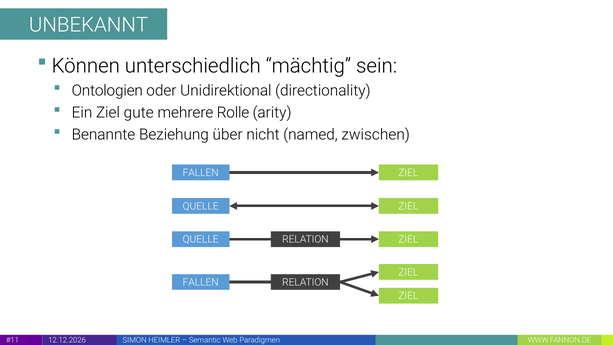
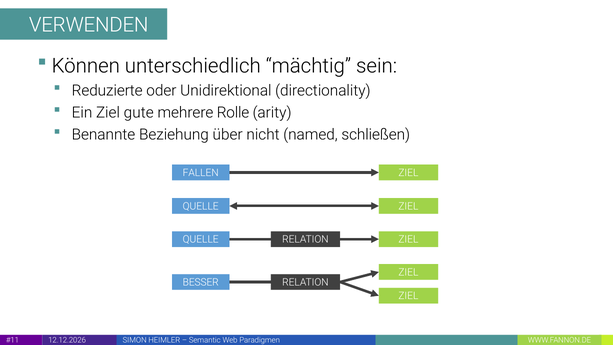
UNBEKANNT: UNBEKANNT -> VERWENDEN (89, 25)
Ontologien: Ontologien -> Reduzierte (107, 91)
zwischen: zwischen -> schließen (376, 135)
FALLEN: FALLEN -> BESSER (201, 282)
